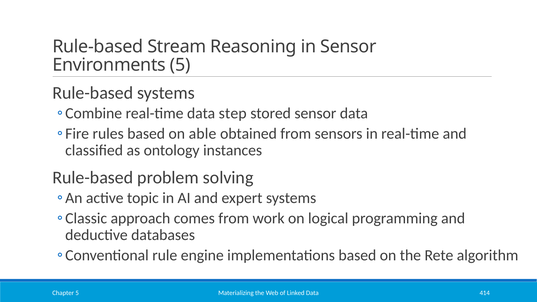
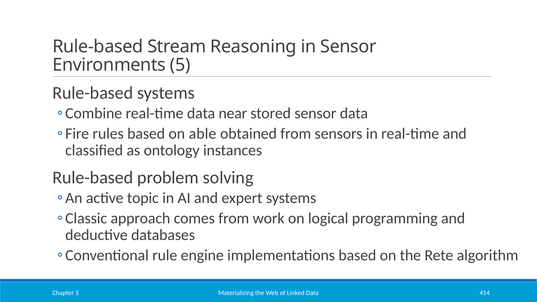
step: step -> near (233, 113)
